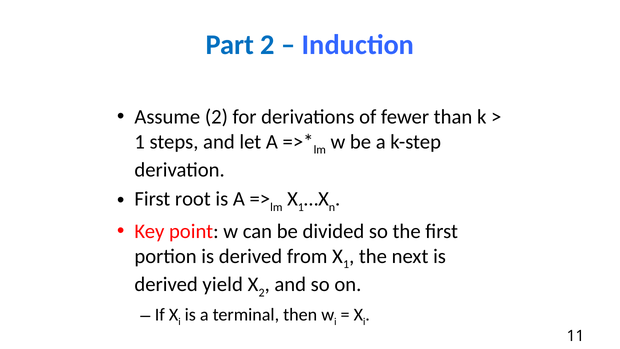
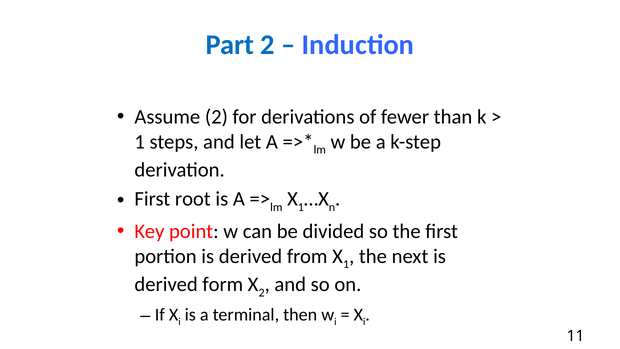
yield: yield -> form (223, 284)
